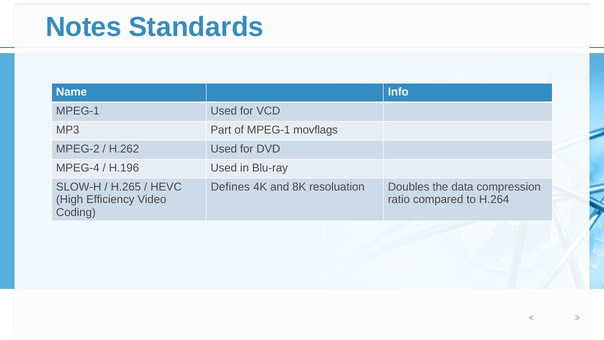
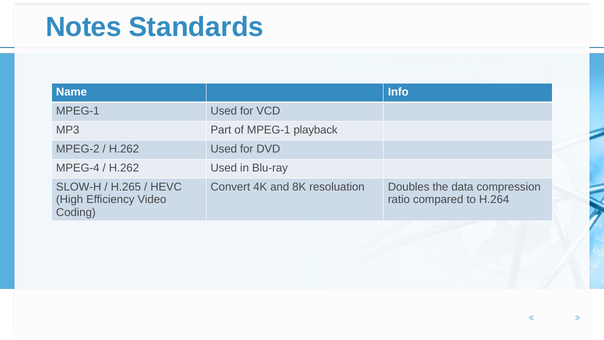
movflags: movflags -> playback (316, 130)
H.196: H.196 -> H.262 (124, 168)
Defines: Defines -> Convert (230, 187)
